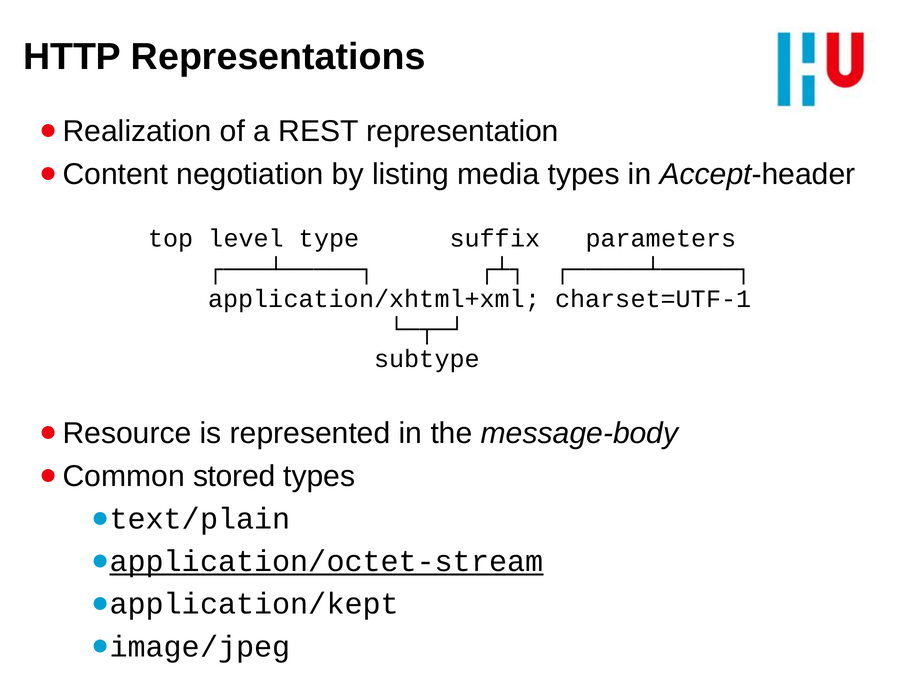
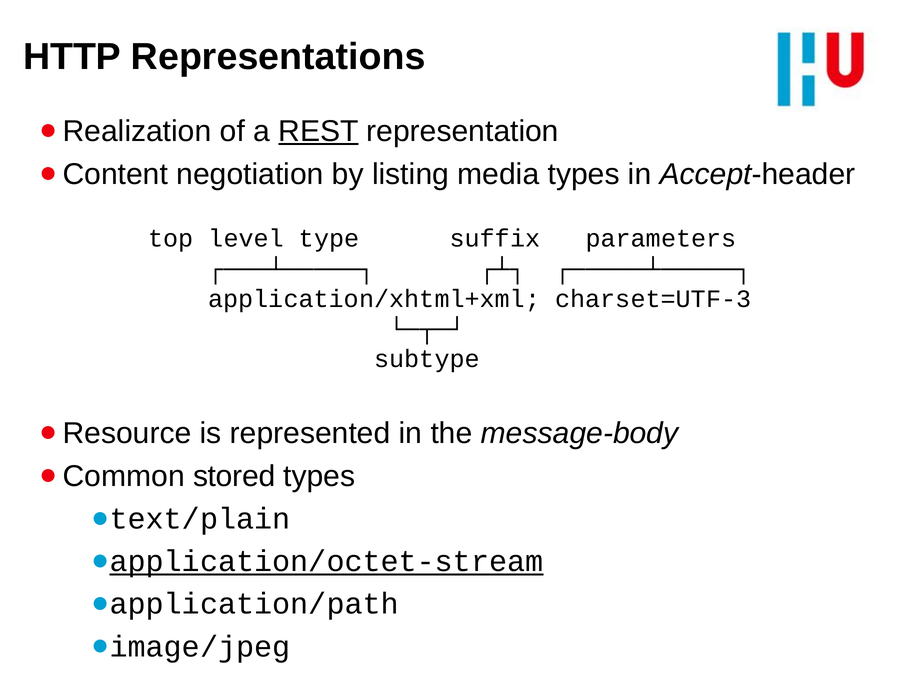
REST underline: none -> present (319, 131)
charset=UTF-1: charset=UTF-1 -> charset=UTF-3 (653, 299)
application/kept: application/kept -> application/path (254, 604)
